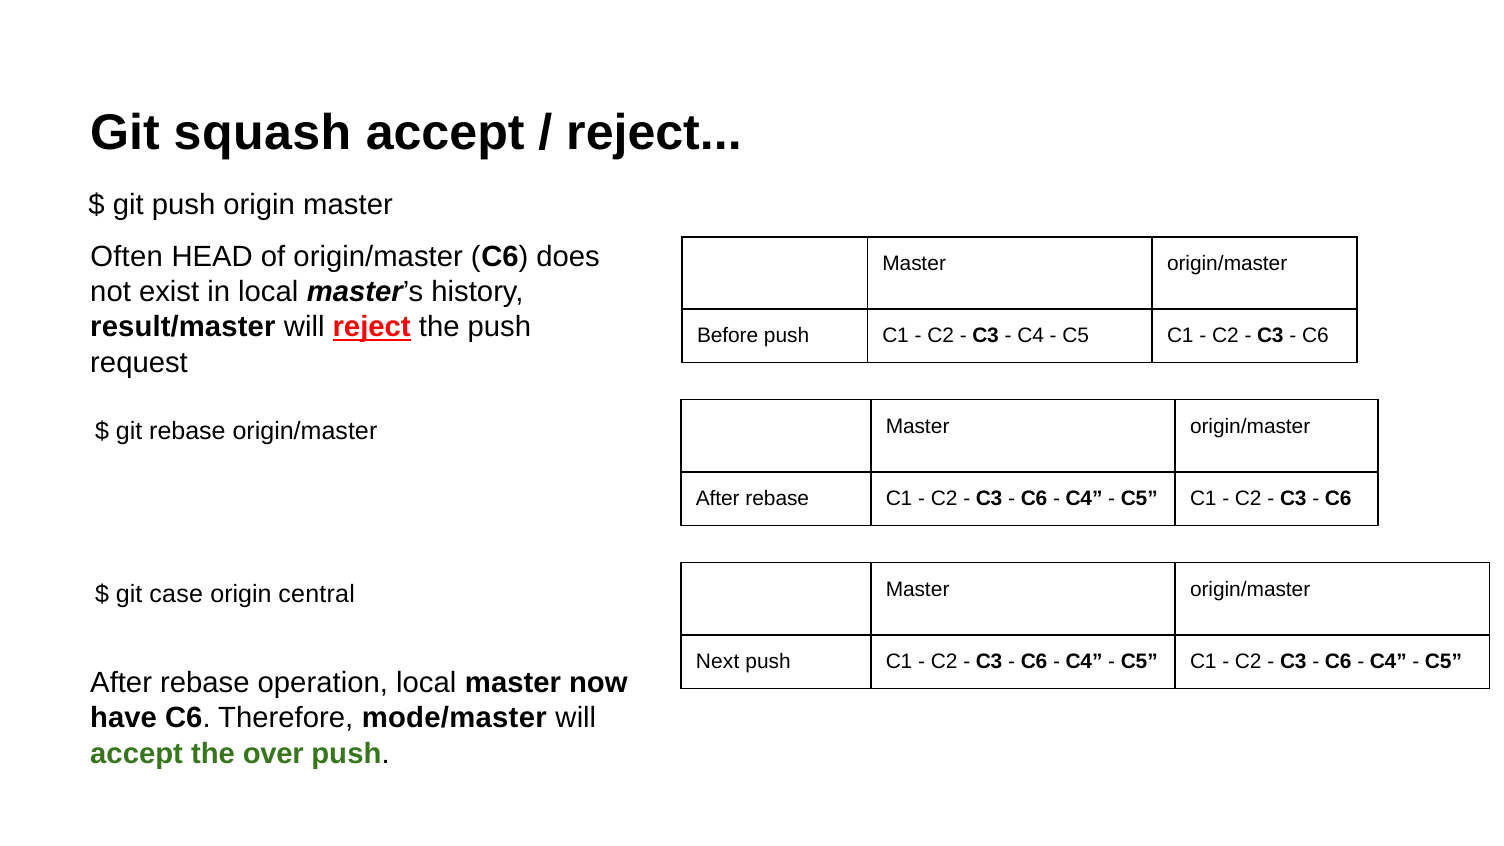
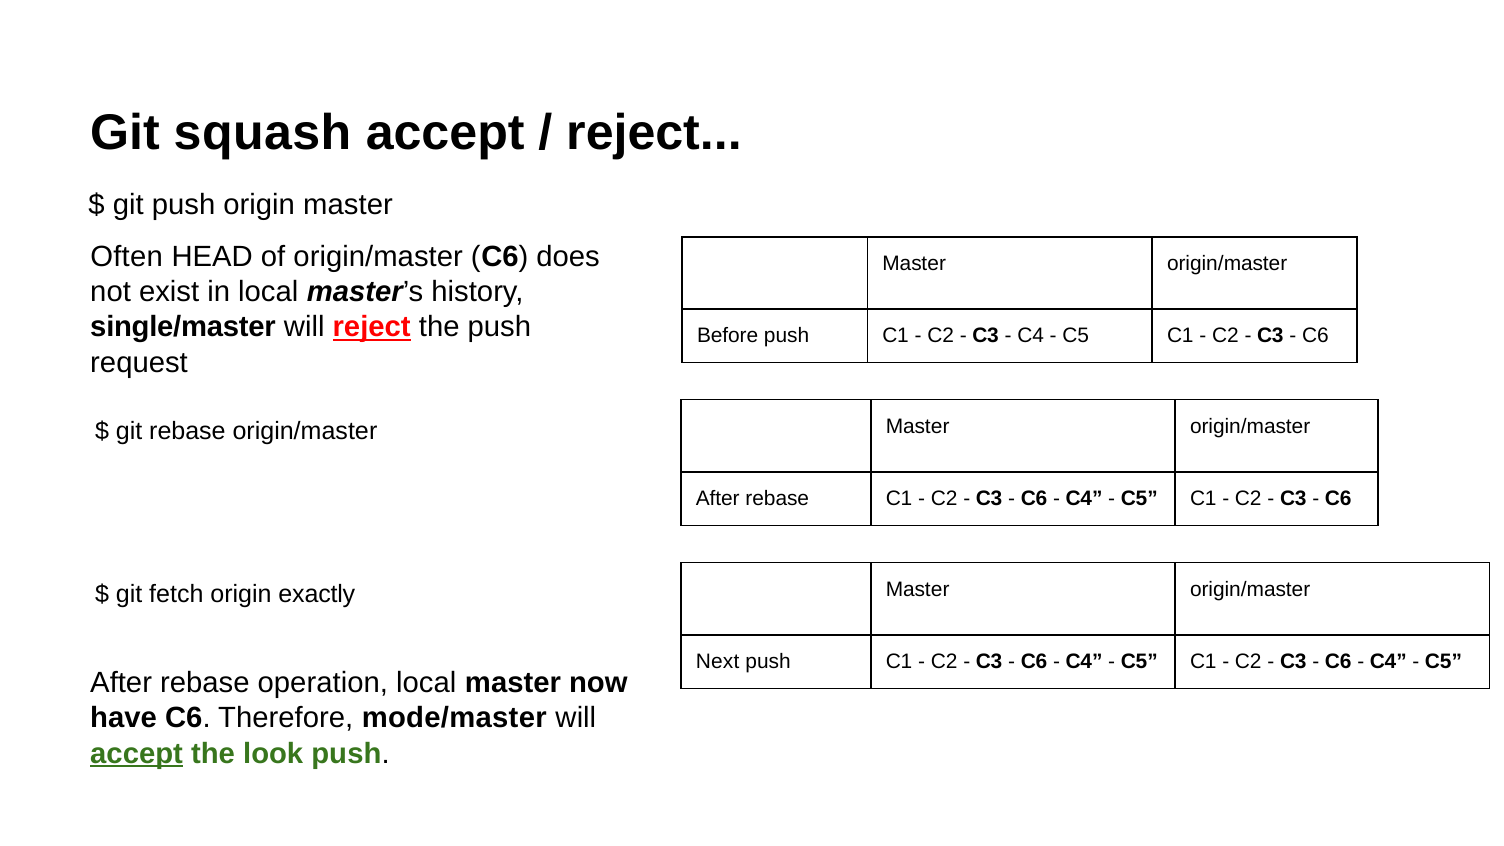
result/master: result/master -> single/master (183, 327)
case: case -> fetch (176, 594)
central: central -> exactly (317, 594)
accept underline: none -> present (137, 753)
over: over -> look (273, 753)
